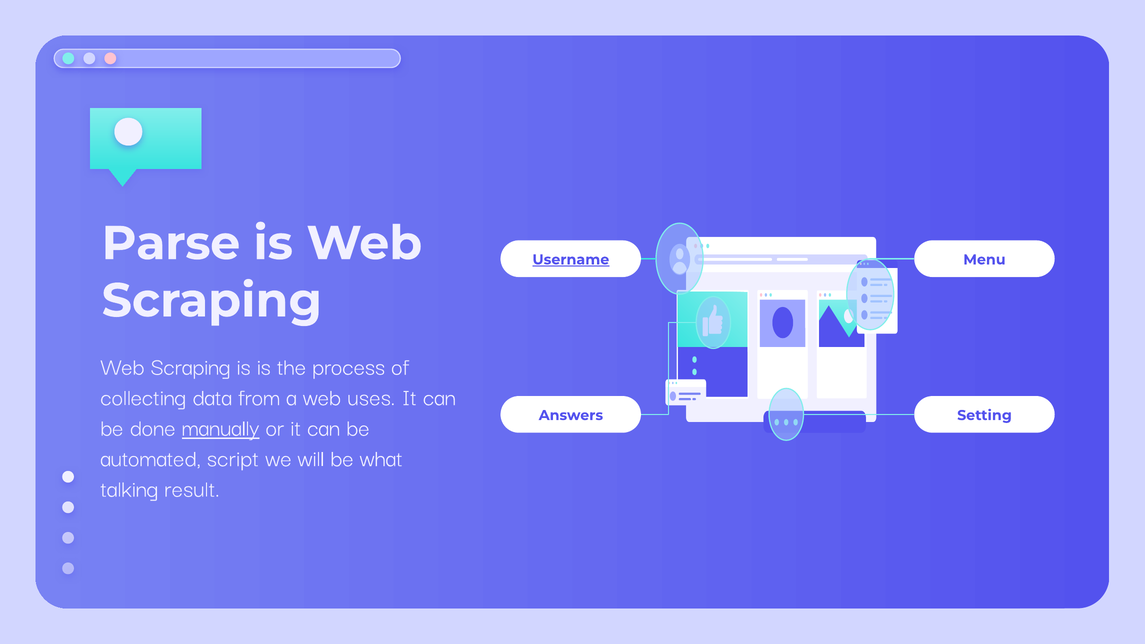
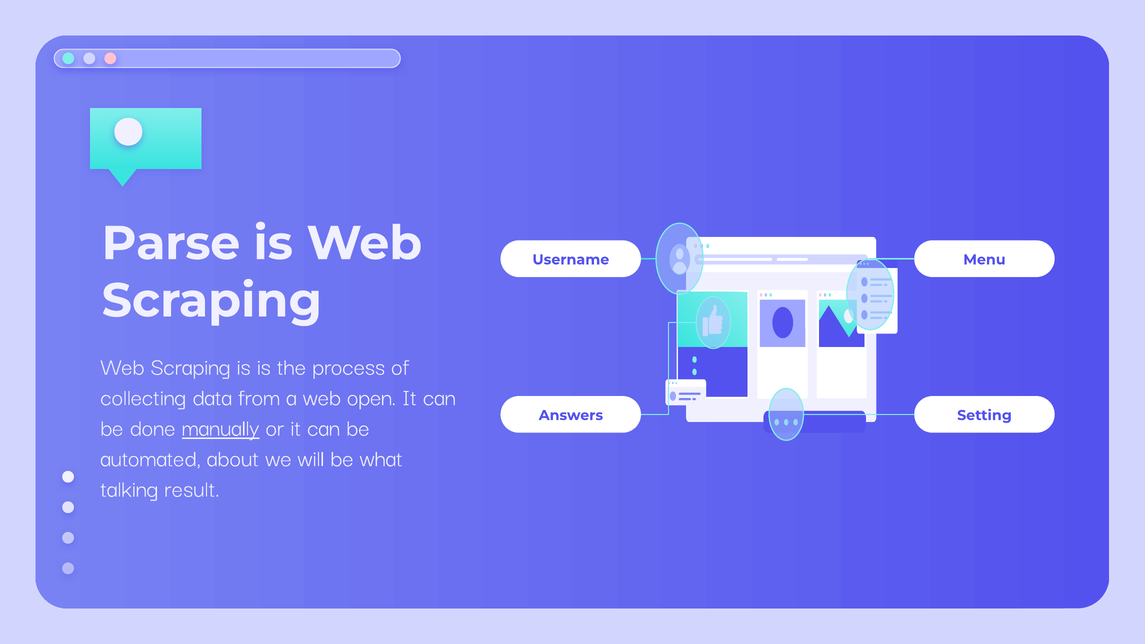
Username underline: present -> none (571, 260)
uses: uses -> open (372, 397)
script: script -> about (233, 458)
